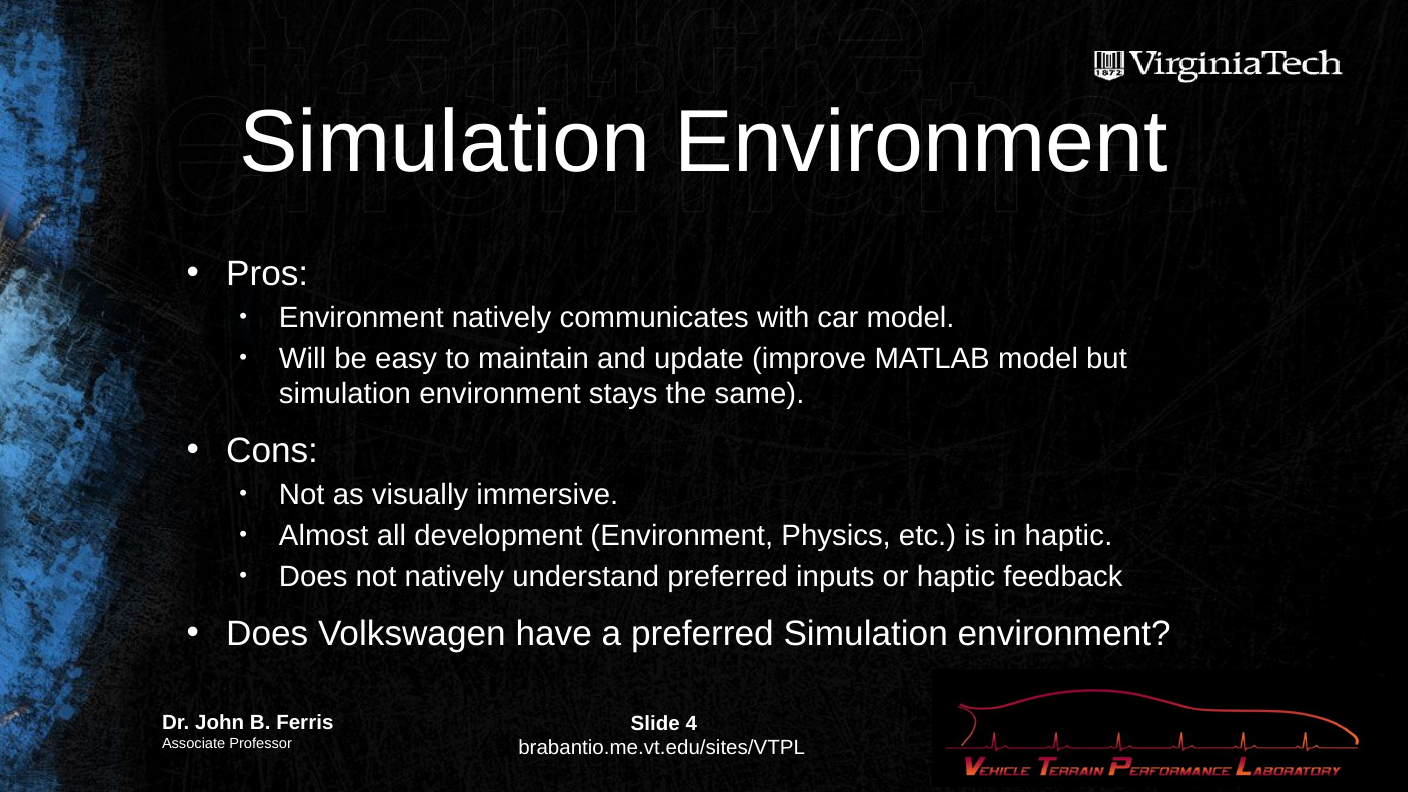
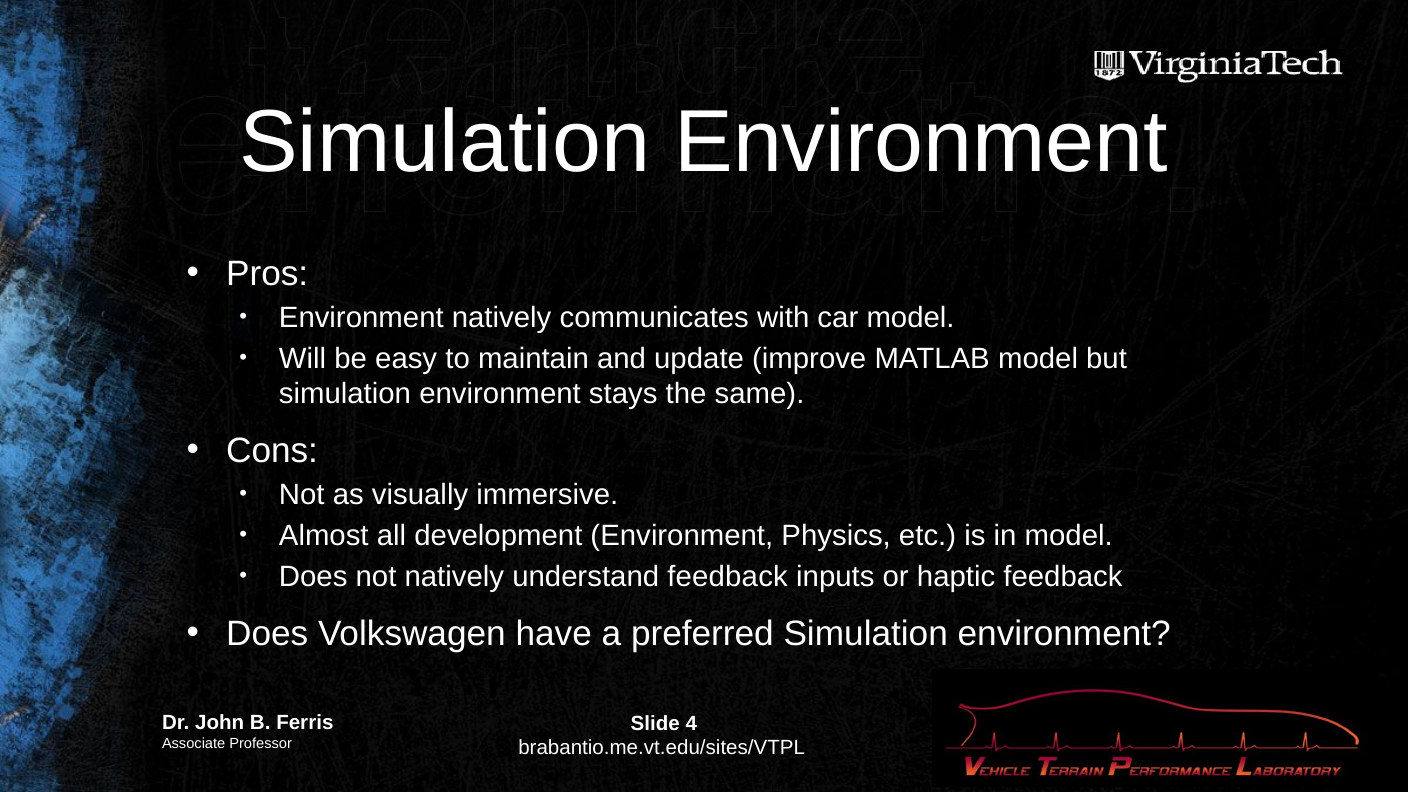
in haptic: haptic -> model (1069, 536)
understand preferred: preferred -> feedback (728, 577)
